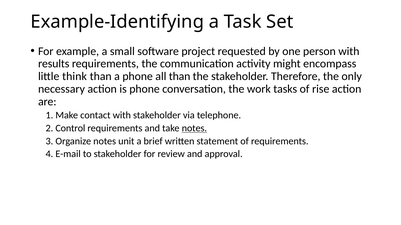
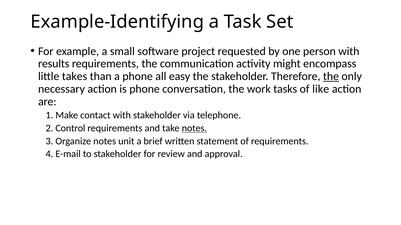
think: think -> takes (75, 77)
all than: than -> easy (180, 77)
the underline: none -> present (331, 77)
rise: rise -> like (321, 89)
